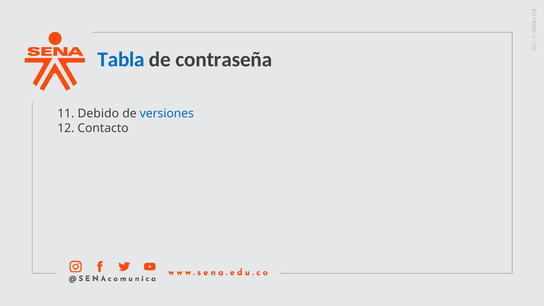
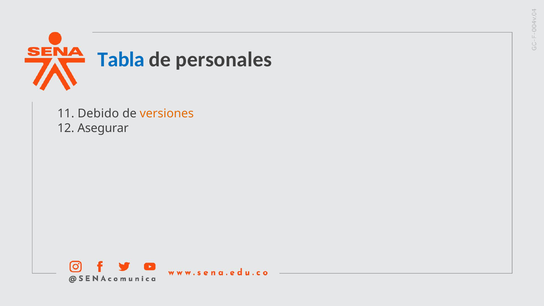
contraseña: contraseña -> personales (224, 59)
versiones colour: blue -> orange (167, 114)
Contacto: Contacto -> Asegurar (103, 128)
